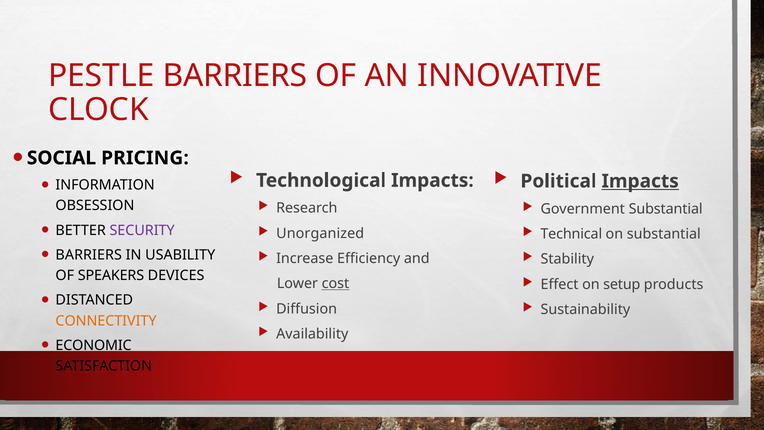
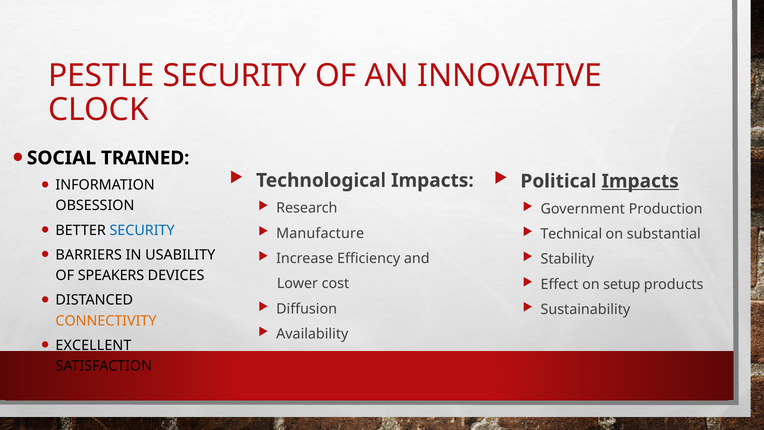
PESTLE BARRIERS: BARRIERS -> SECURITY (235, 75)
PRICING: PRICING -> TRAINED (145, 158)
Government Substantial: Substantial -> Production (666, 209)
SECURITY colour: purple -> blue (142, 230)
Unorganized: Unorganized -> Manufacture (320, 233)
cost underline: present -> none (335, 283)
ECONOMIC: ECONOMIC -> EXCELLENT (93, 345)
